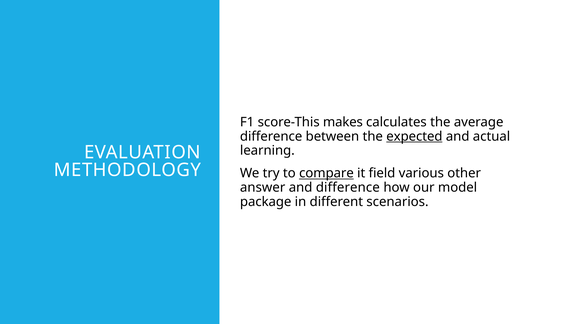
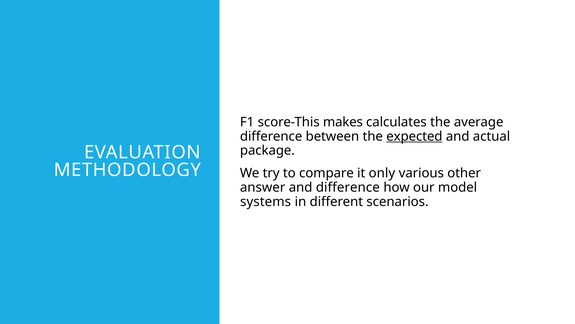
learning: learning -> package (267, 150)
compare underline: present -> none (326, 173)
field: field -> only (382, 173)
package: package -> systems (266, 201)
